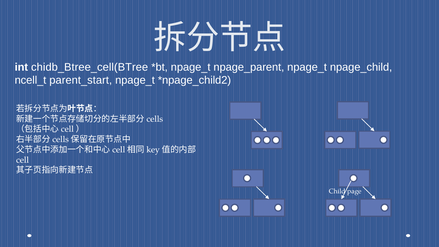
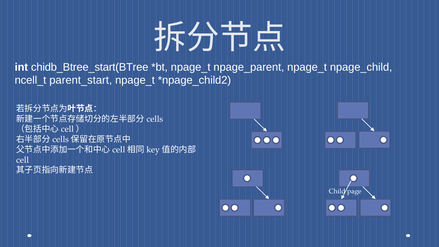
chidb_Btree_cell(BTree: chidb_Btree_cell(BTree -> chidb_Btree_start(BTree (90, 67)
